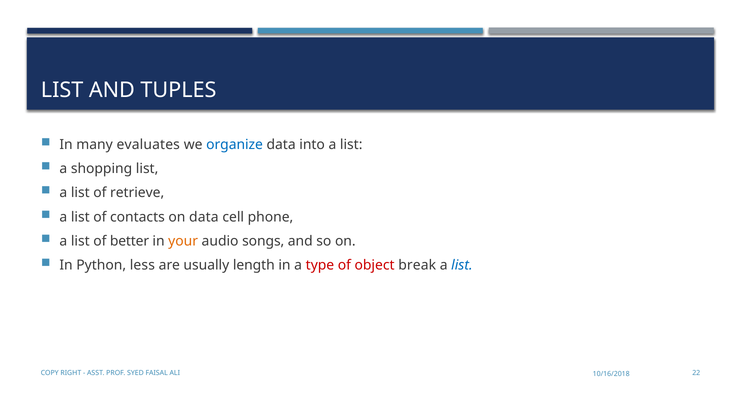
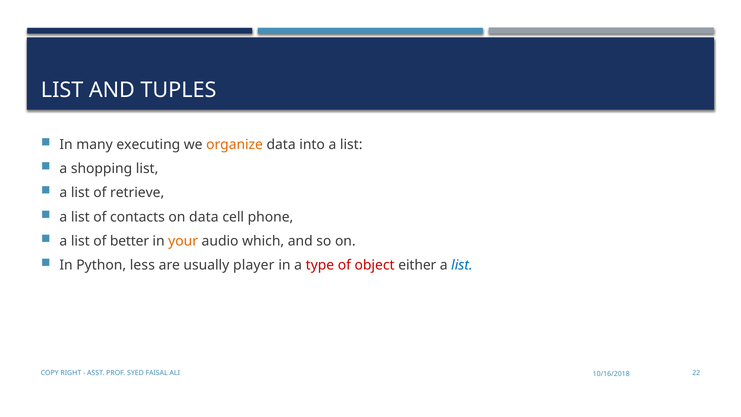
evaluates: evaluates -> executing (148, 145)
organize colour: blue -> orange (235, 145)
songs: songs -> which (263, 241)
length: length -> player (254, 265)
break: break -> either (417, 265)
